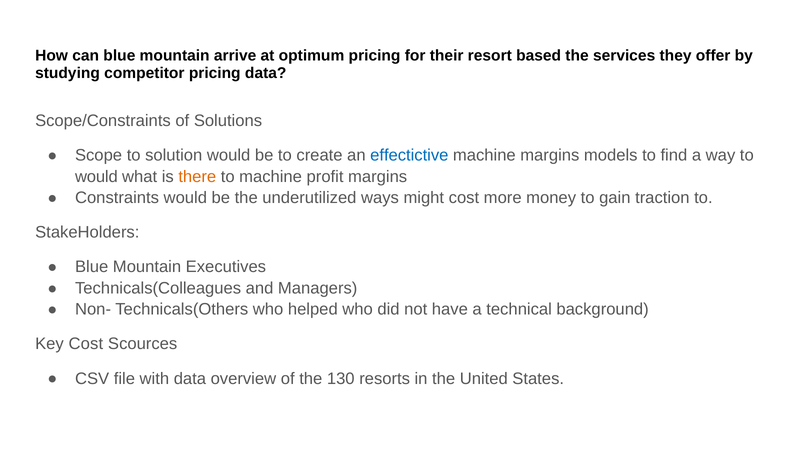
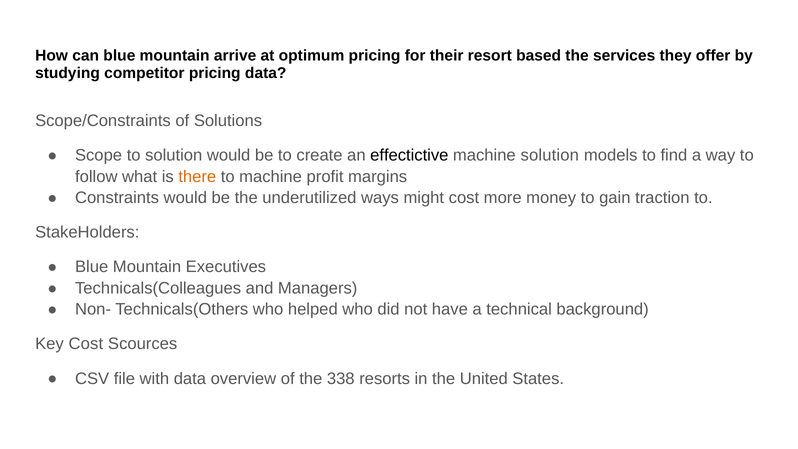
effectictive colour: blue -> black (409, 155)
machine margins: margins -> solution (550, 155)
would: would -> follow (96, 177)
130: 130 -> 338 (341, 378)
